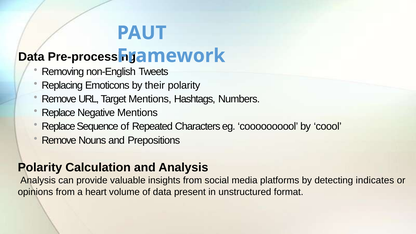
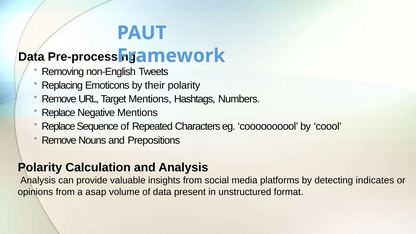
heart: heart -> asap (96, 192)
